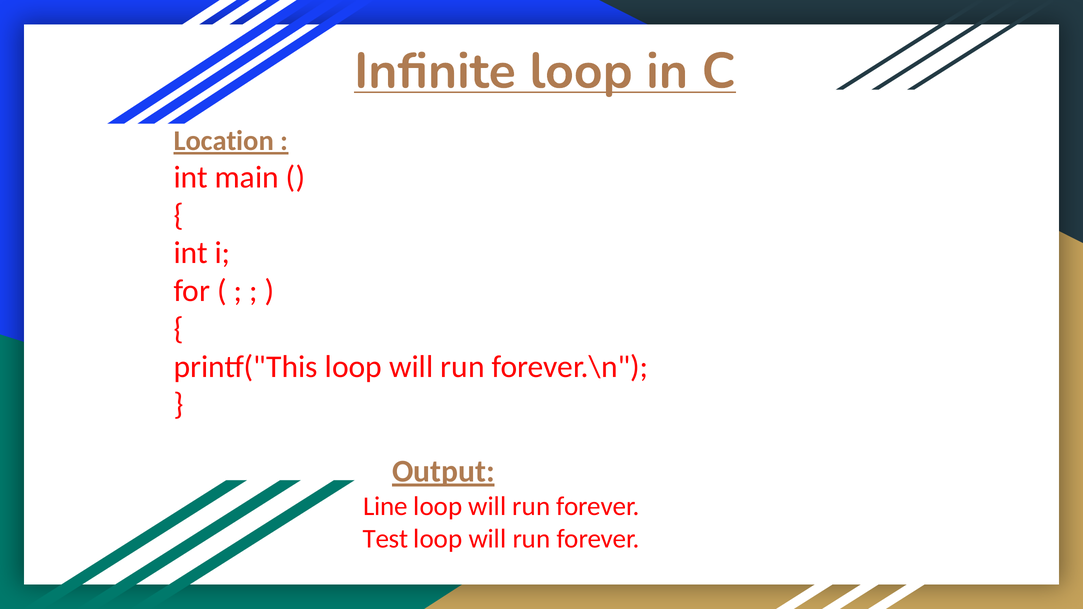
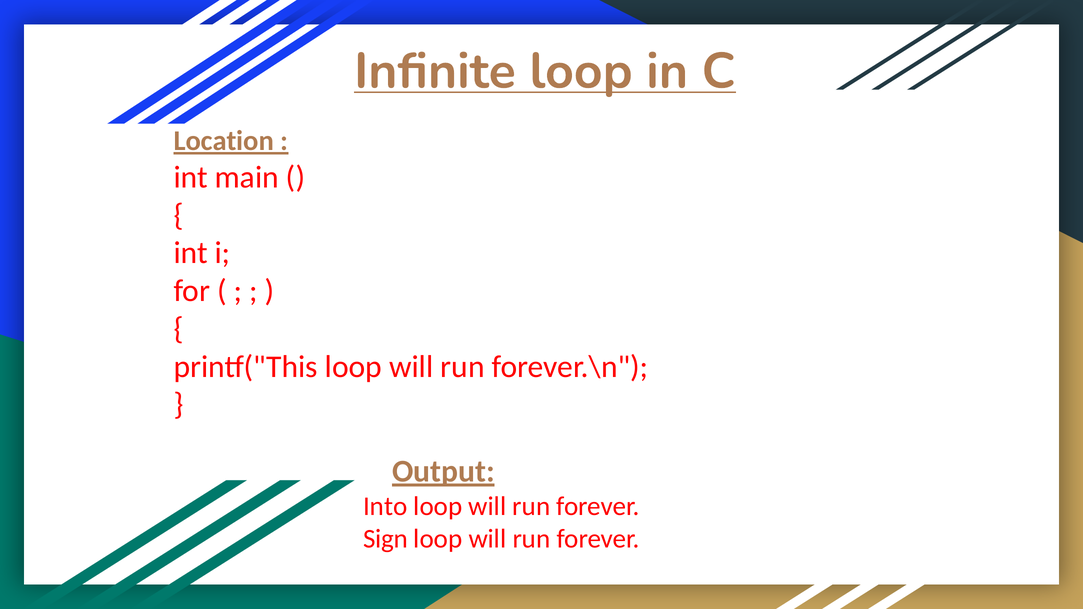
Line: Line -> Into (385, 506)
Test: Test -> Sign (385, 539)
